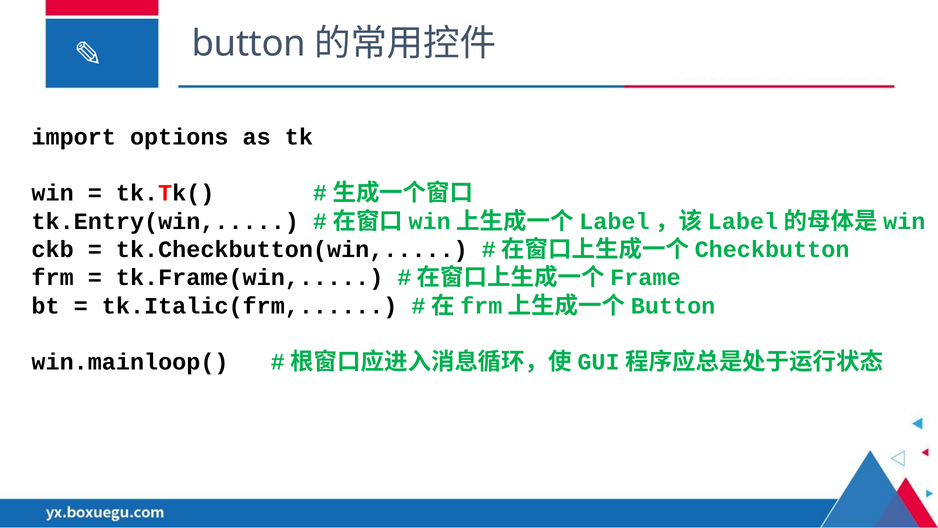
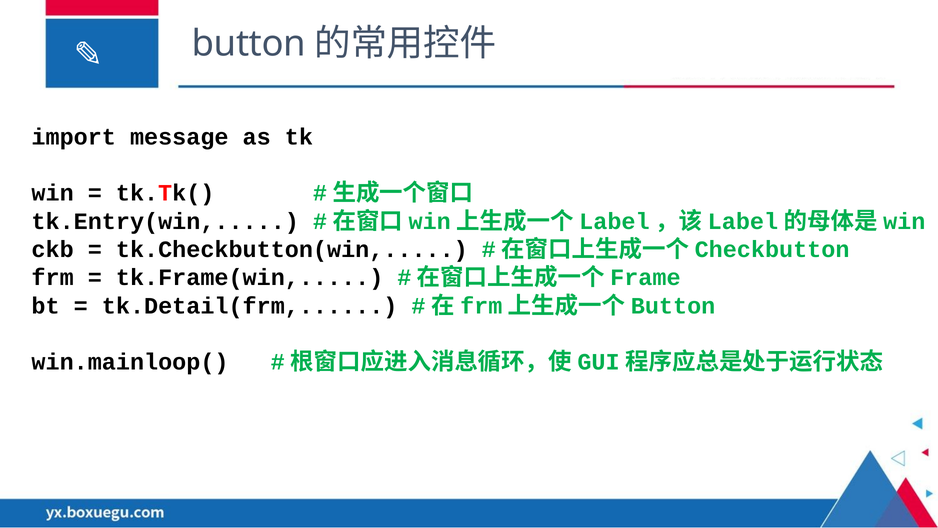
options: options -> message (179, 137)
tk.Italic(frm: tk.Italic(frm -> tk.Detail(frm (250, 306)
